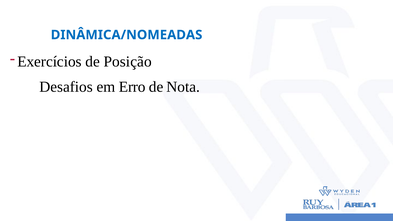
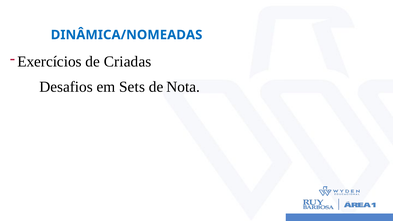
Posição: Posição -> Criadas (128, 62)
Erro: Erro -> Sets (132, 87)
